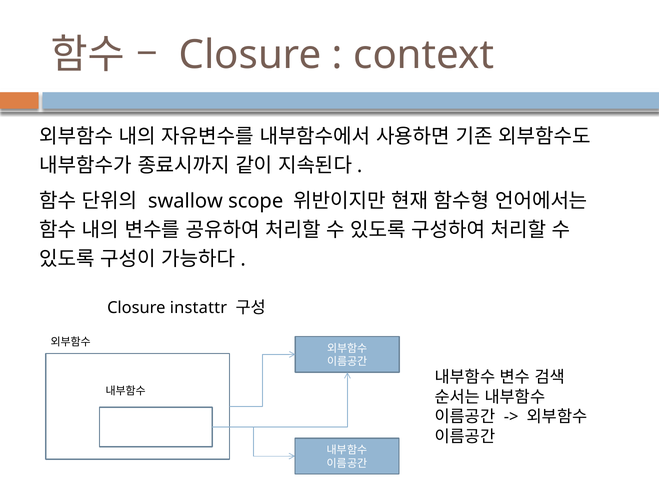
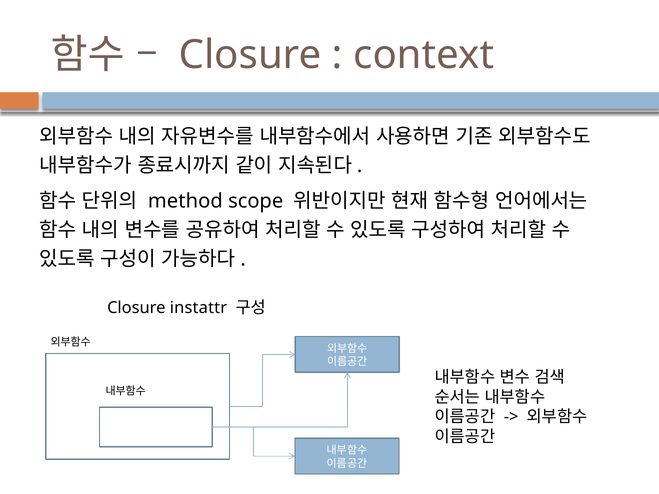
swallow: swallow -> method (185, 201)
